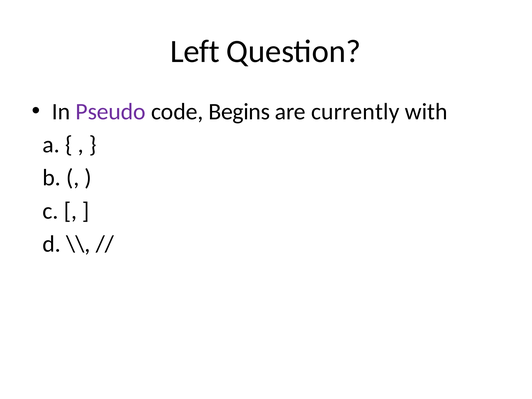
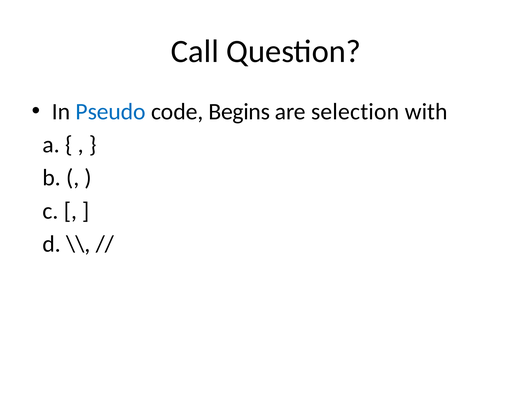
Left: Left -> Call (195, 51)
Pseudo colour: purple -> blue (111, 112)
currently: currently -> selection (355, 112)
